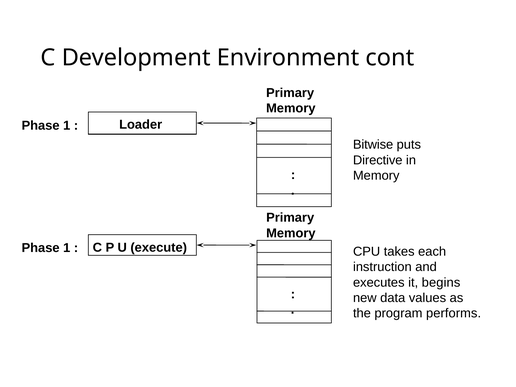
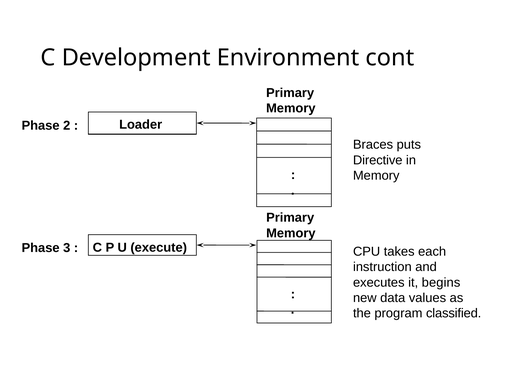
1: 1 -> 2 (67, 125)
Bitwise: Bitwise -> Braces (373, 145)
1: 1 -> 3 (67, 248)
performs: performs -> classified (454, 313)
